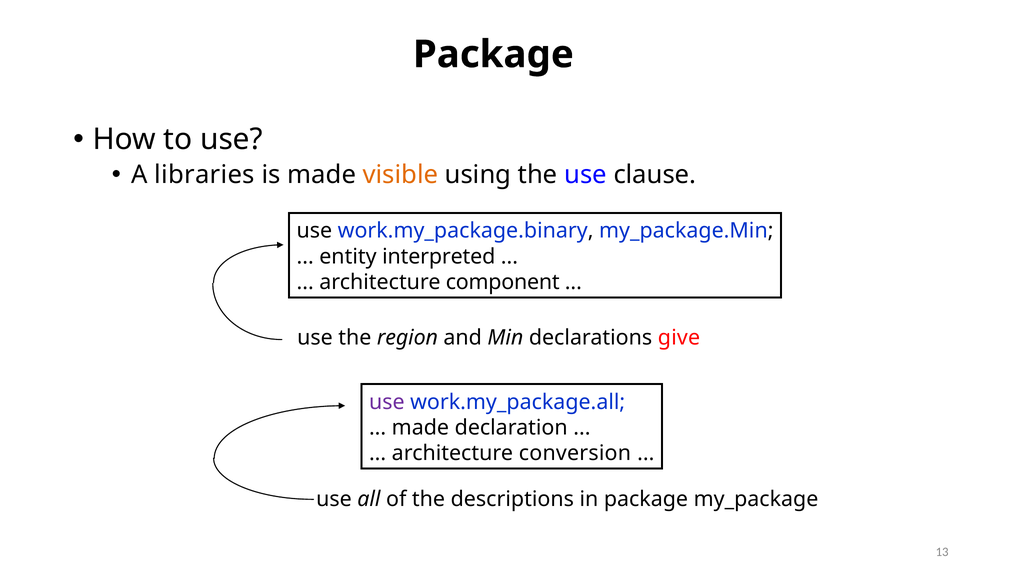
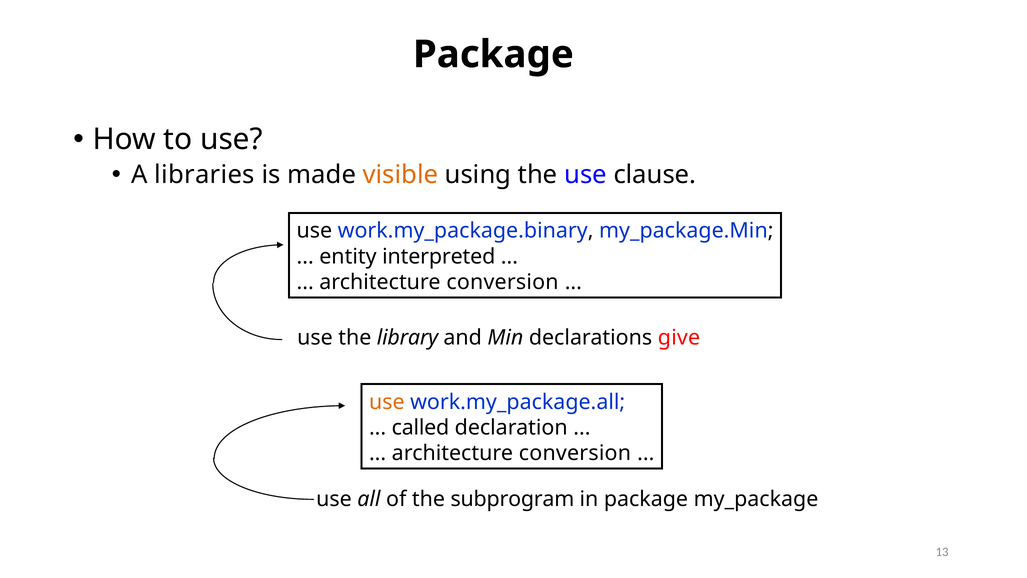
component: component -> conversion (502, 282)
region: region -> library (408, 338)
use colour: purple -> orange (387, 402)
made: made -> called (420, 427)
descriptions: descriptions -> subprogram (512, 499)
